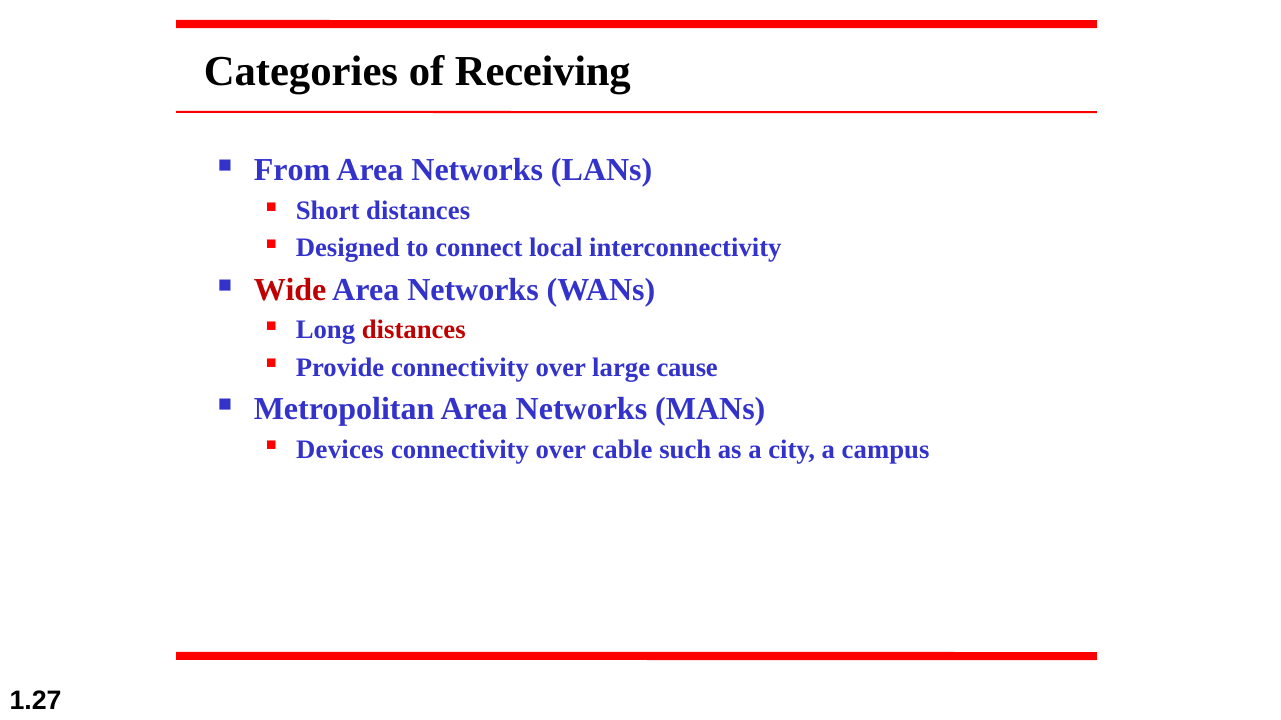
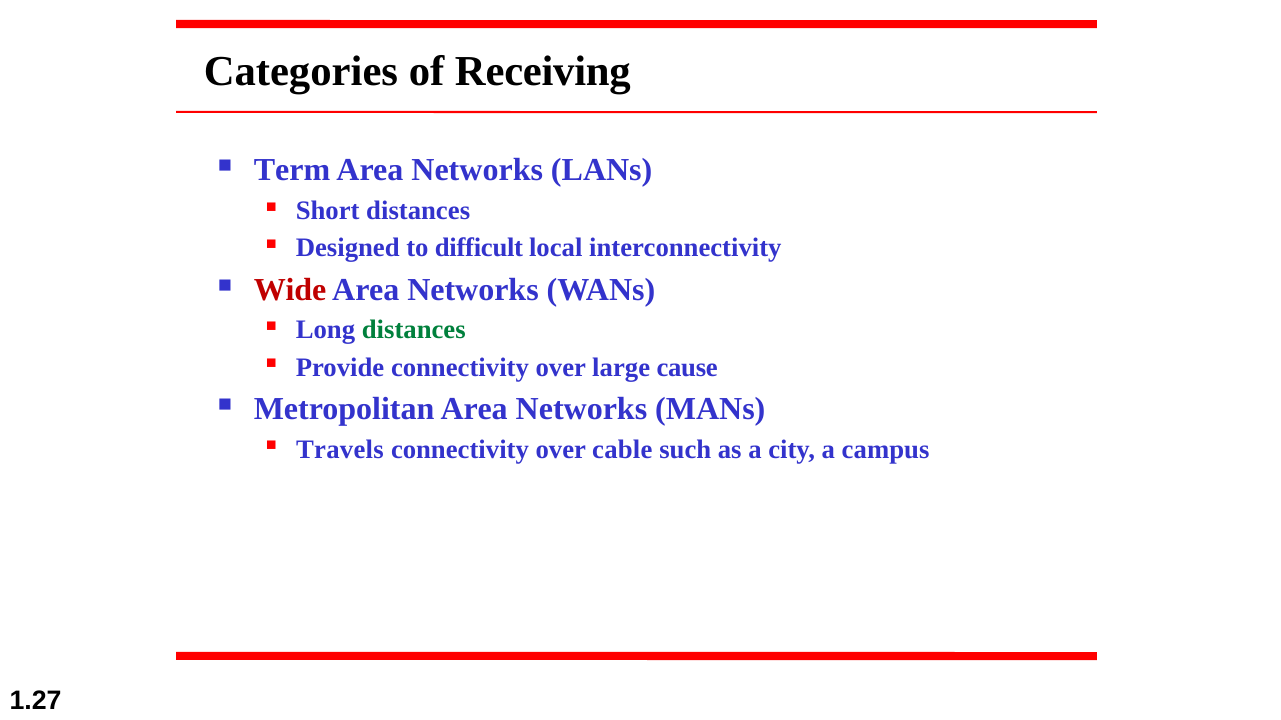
From: From -> Term (292, 170)
connect: connect -> difficult (479, 248)
distances colour: red -> green (414, 330)
Devices: Devices -> Travels (340, 450)
